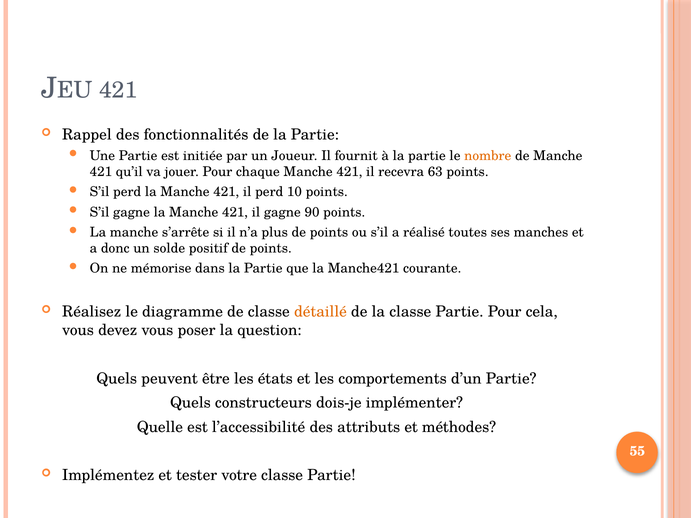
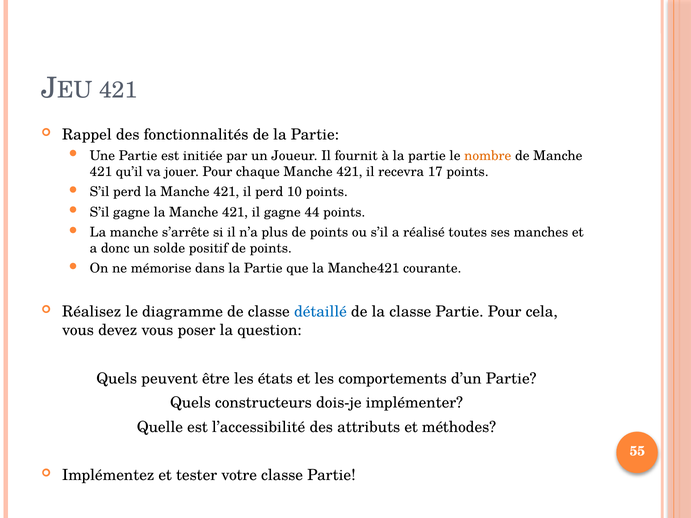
63: 63 -> 17 (435, 172)
90: 90 -> 44 (312, 212)
détaillé colour: orange -> blue (320, 312)
